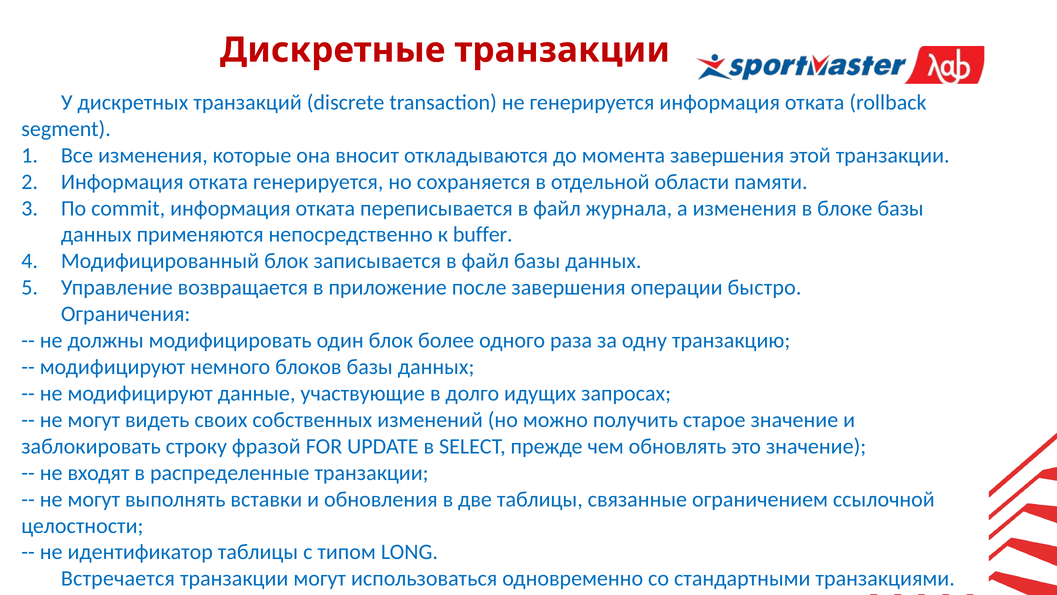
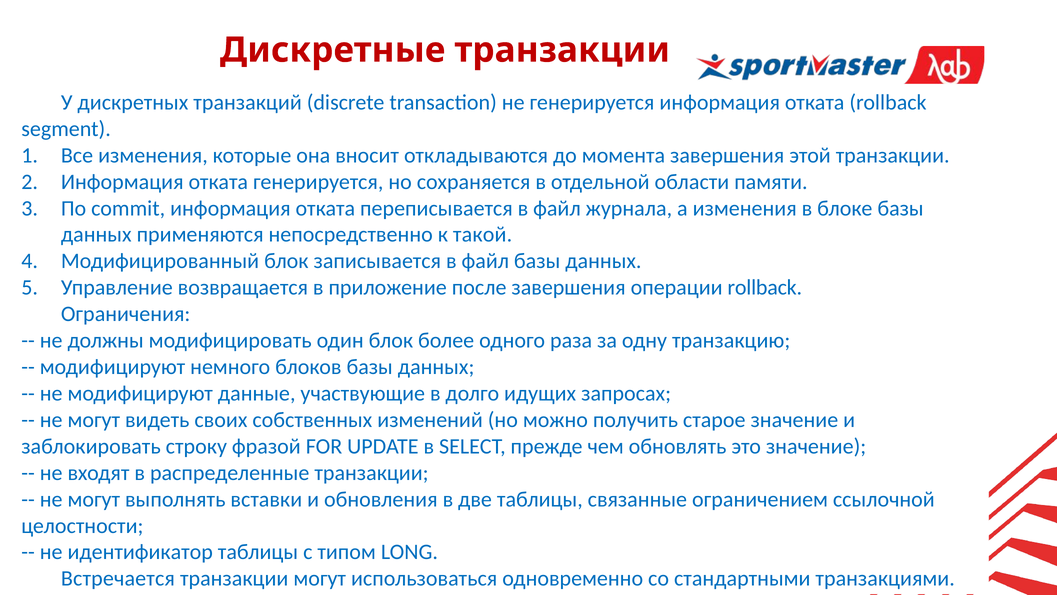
buffer: buffer -> такой (483, 235)
операции быстро: быстро -> rollback (765, 287)
